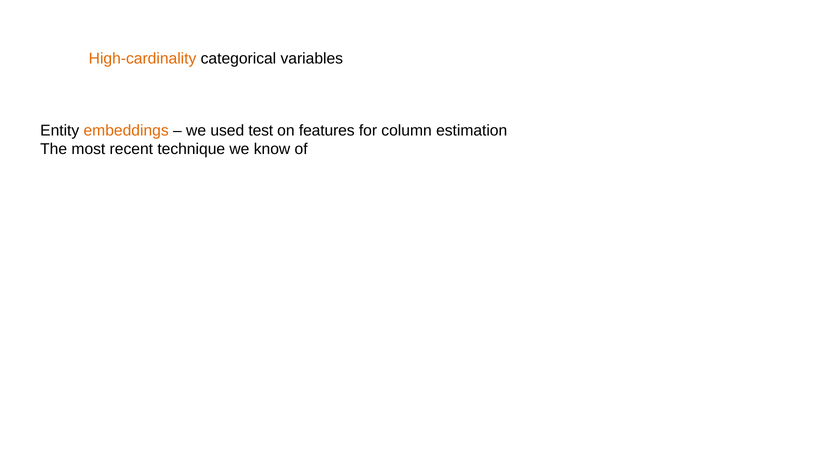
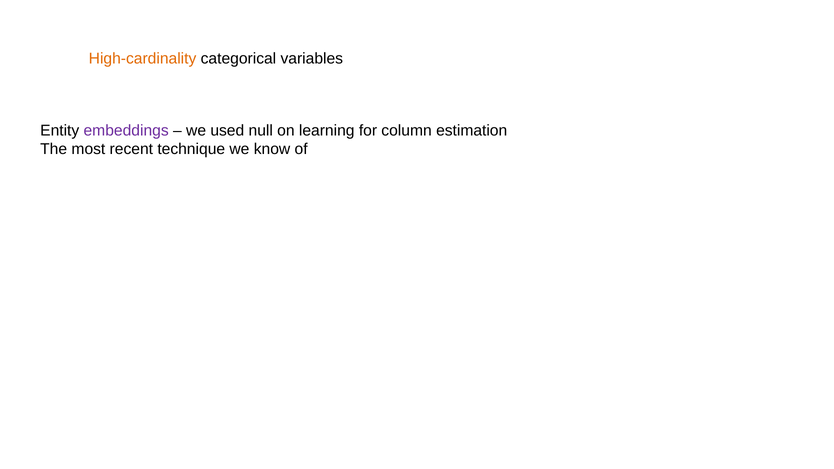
embeddings colour: orange -> purple (126, 130)
test: test -> null (261, 130)
features: features -> learning (327, 130)
